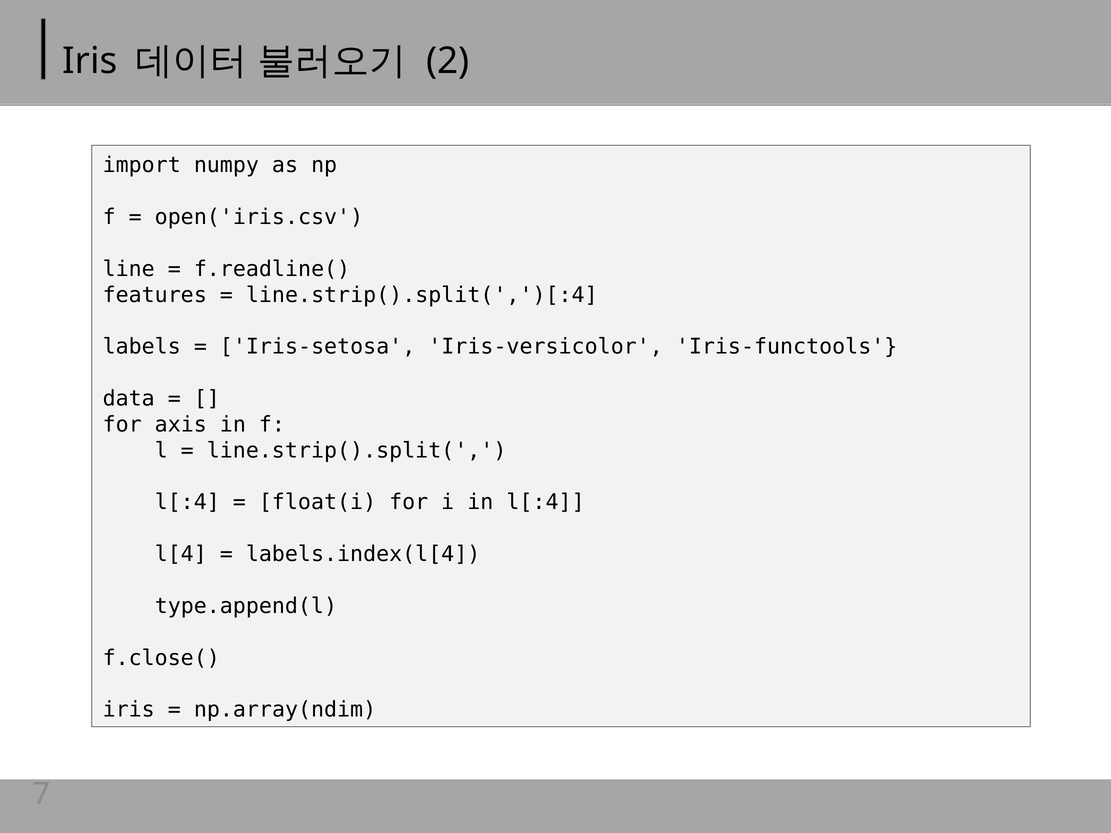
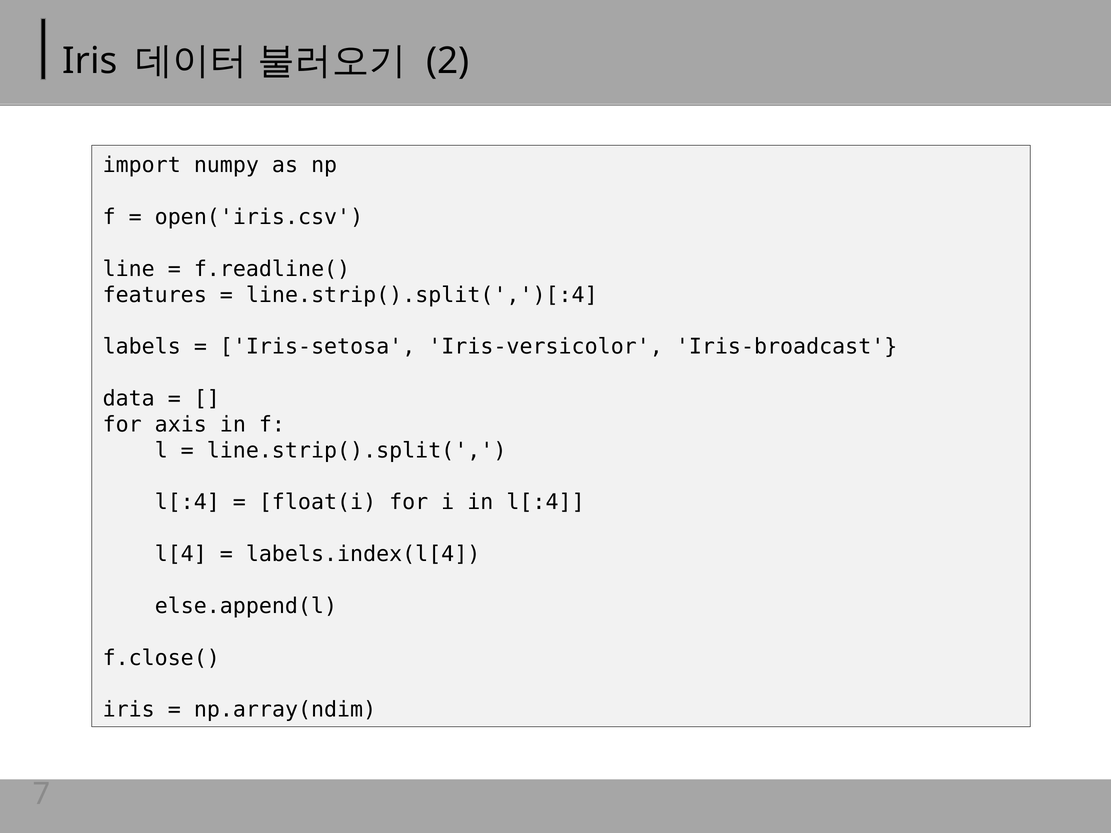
Iris-functools: Iris-functools -> Iris-broadcast (787, 347)
type.append(l: type.append(l -> else.append(l (246, 606)
